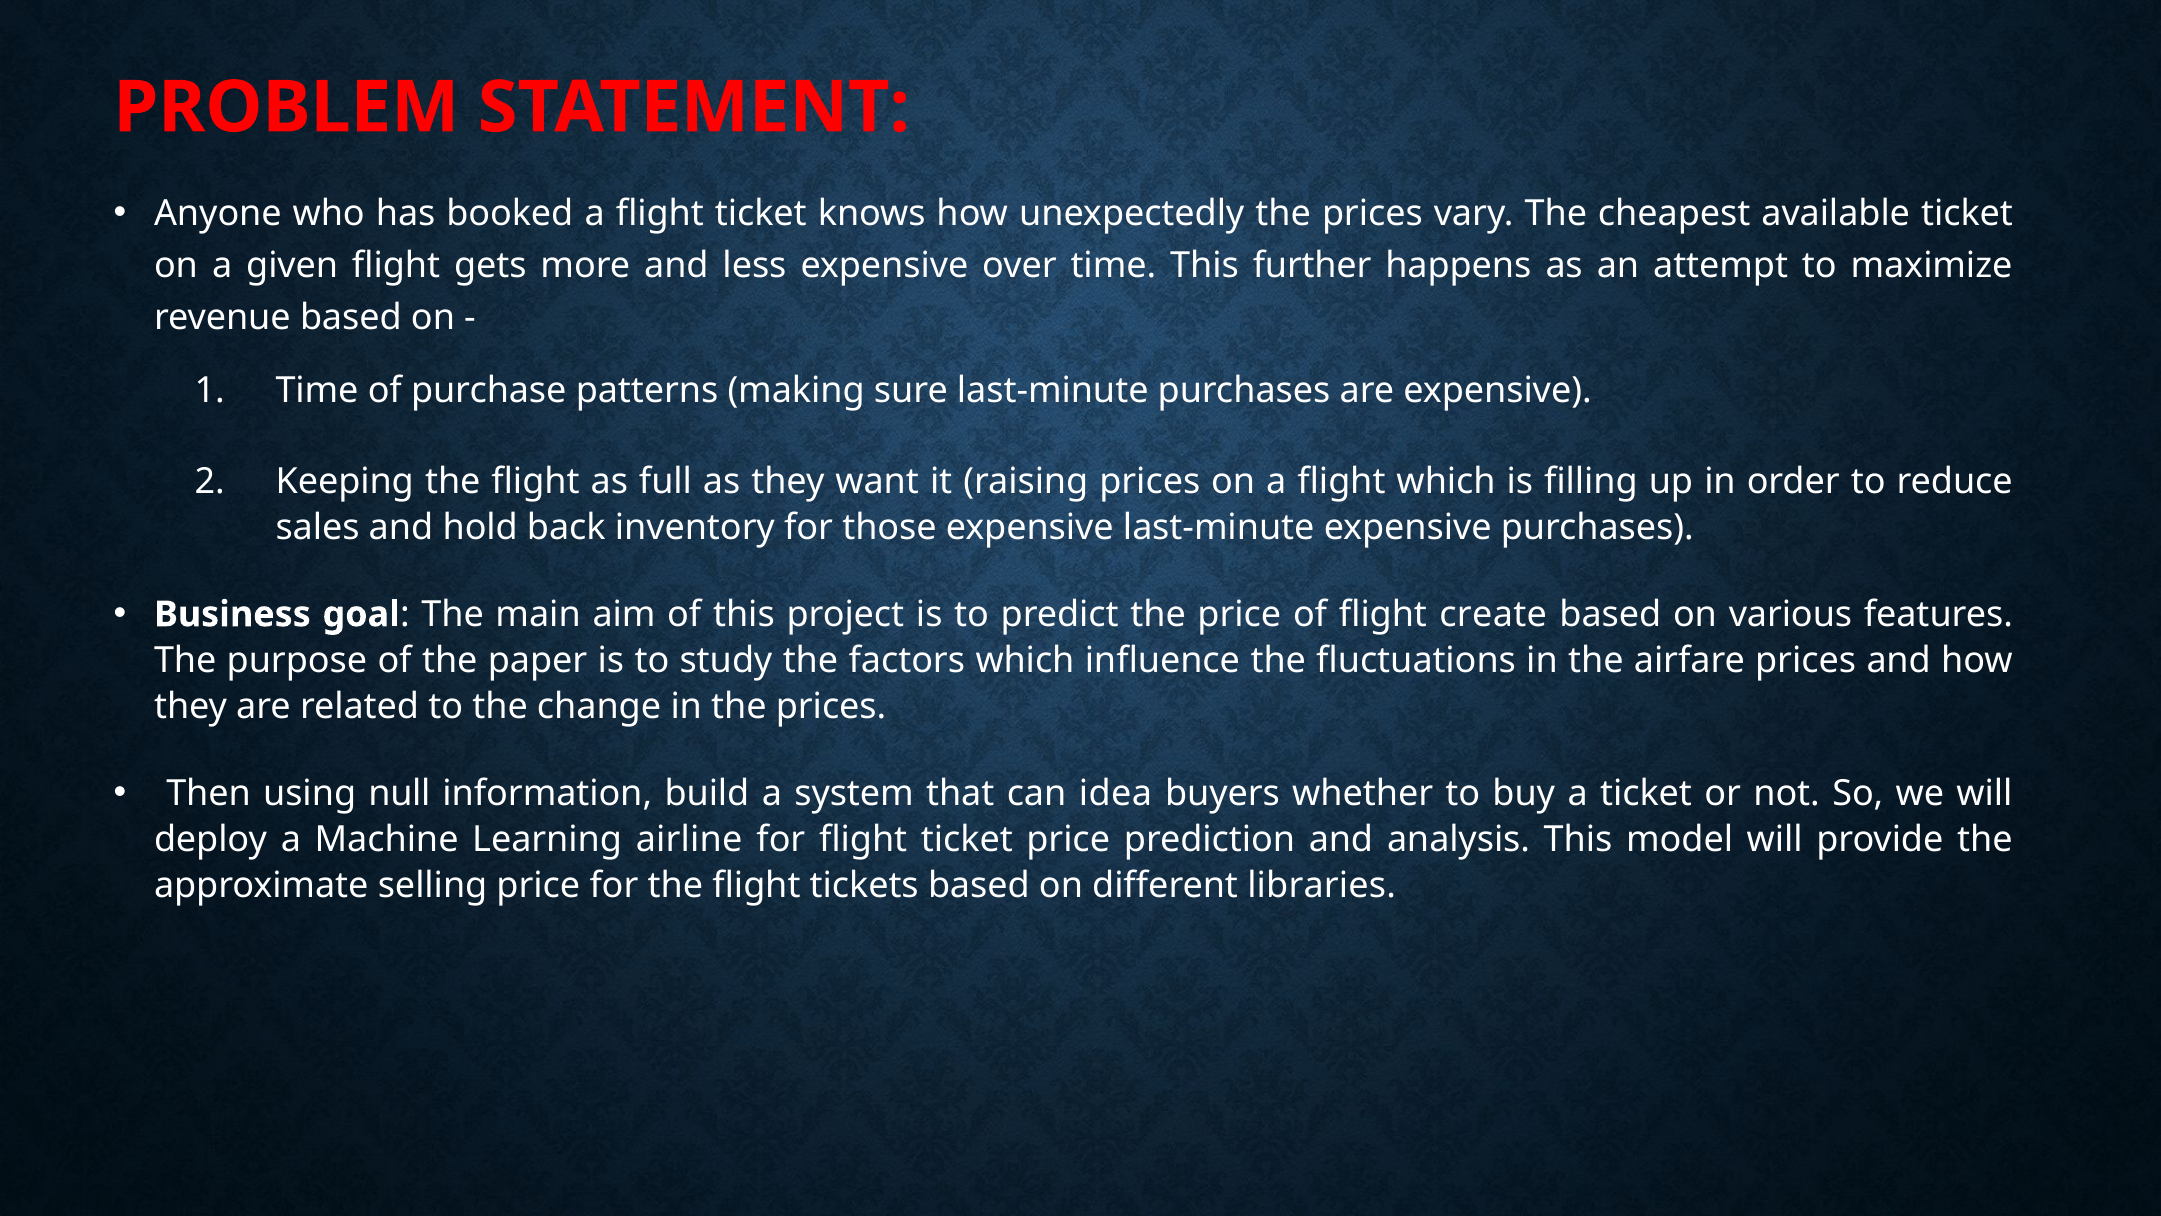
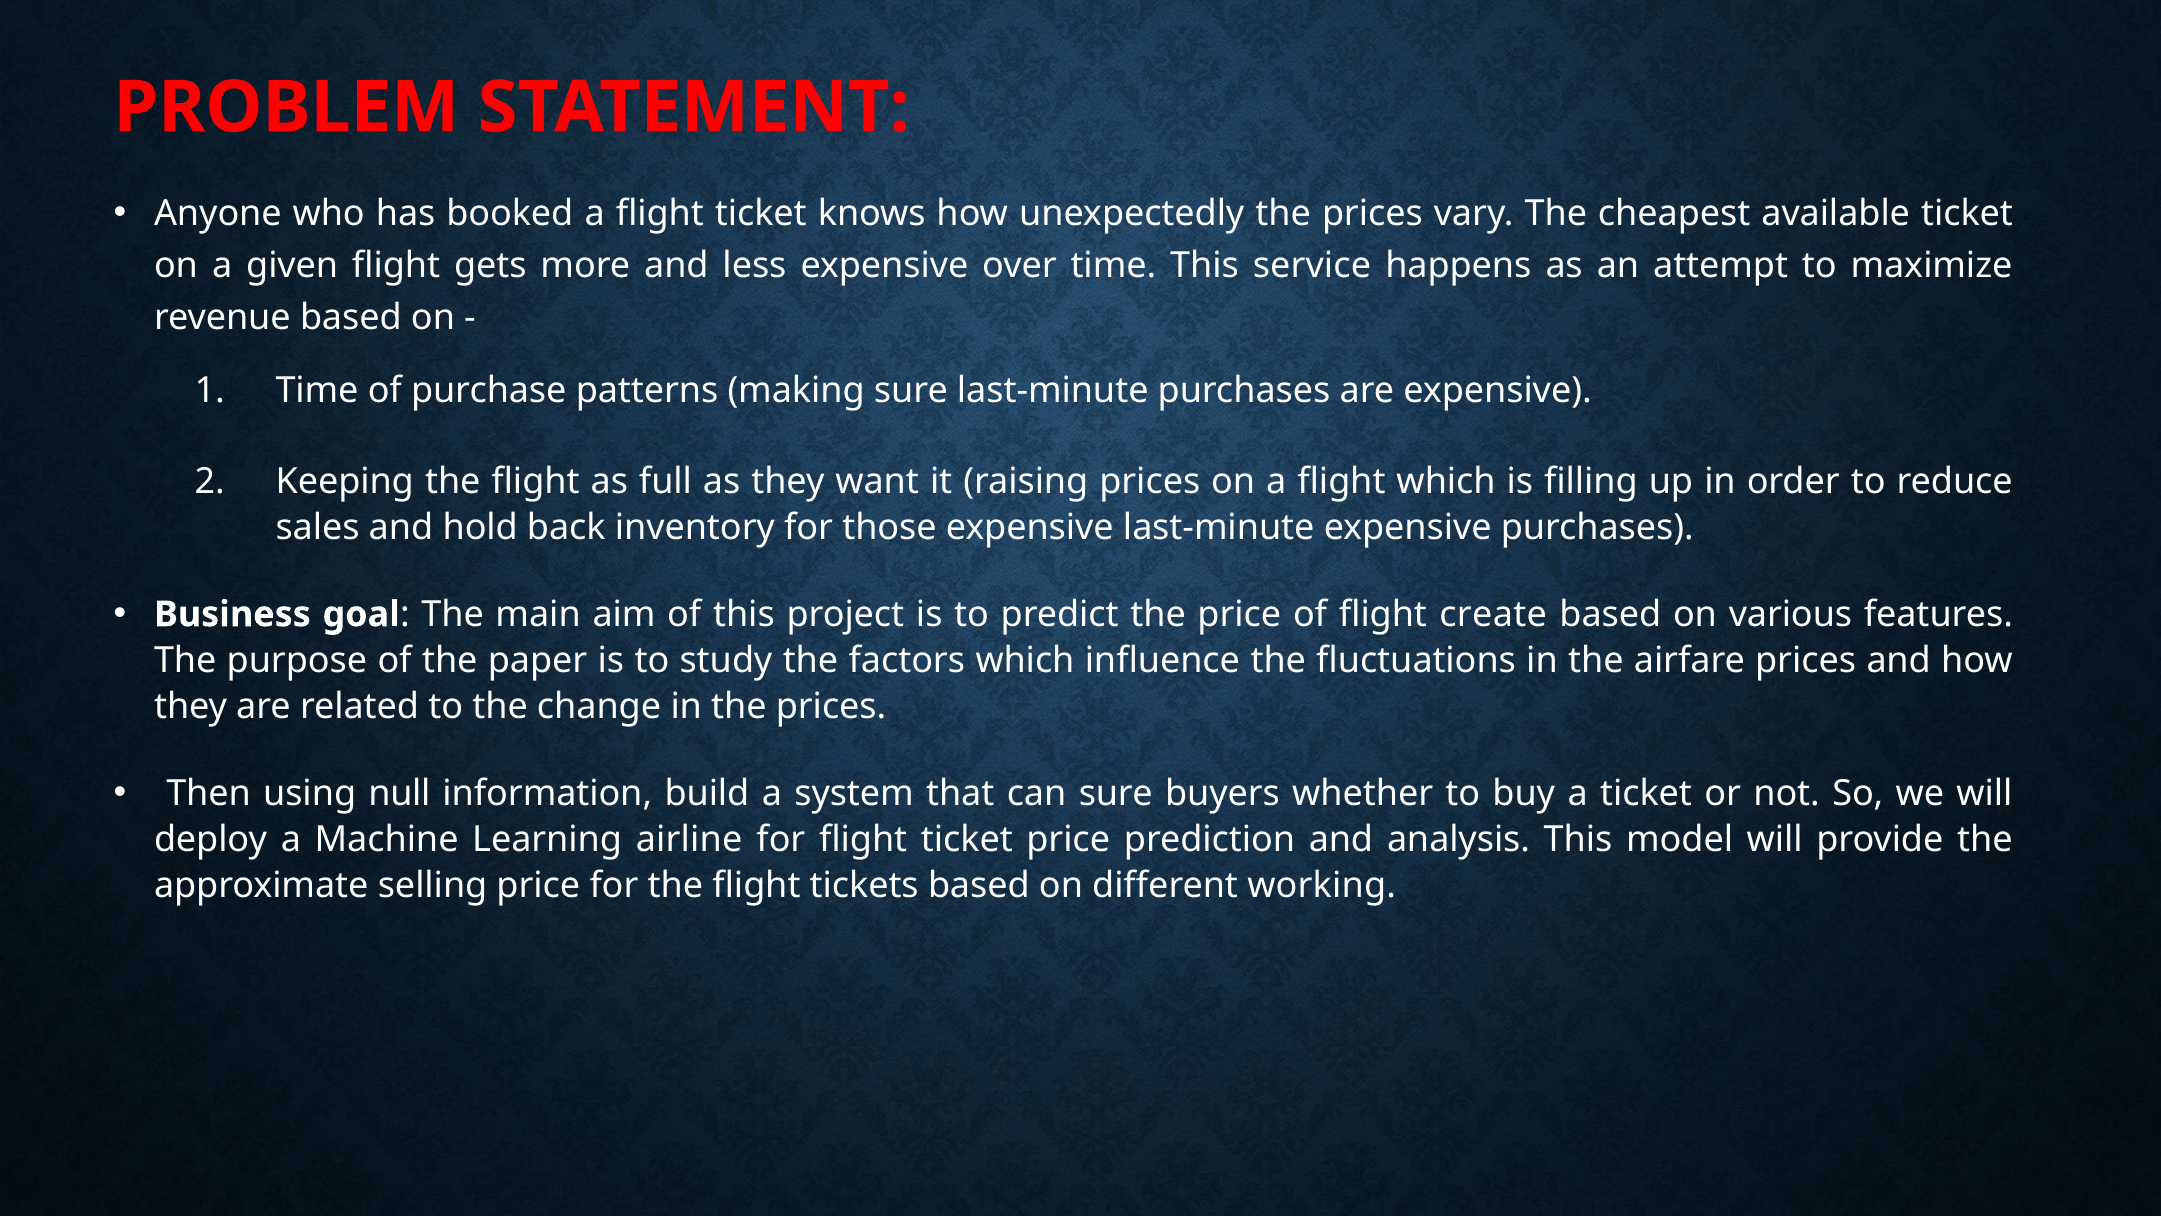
further: further -> service (1312, 265)
can idea: idea -> sure (1116, 793)
libraries: libraries -> working (1322, 885)
